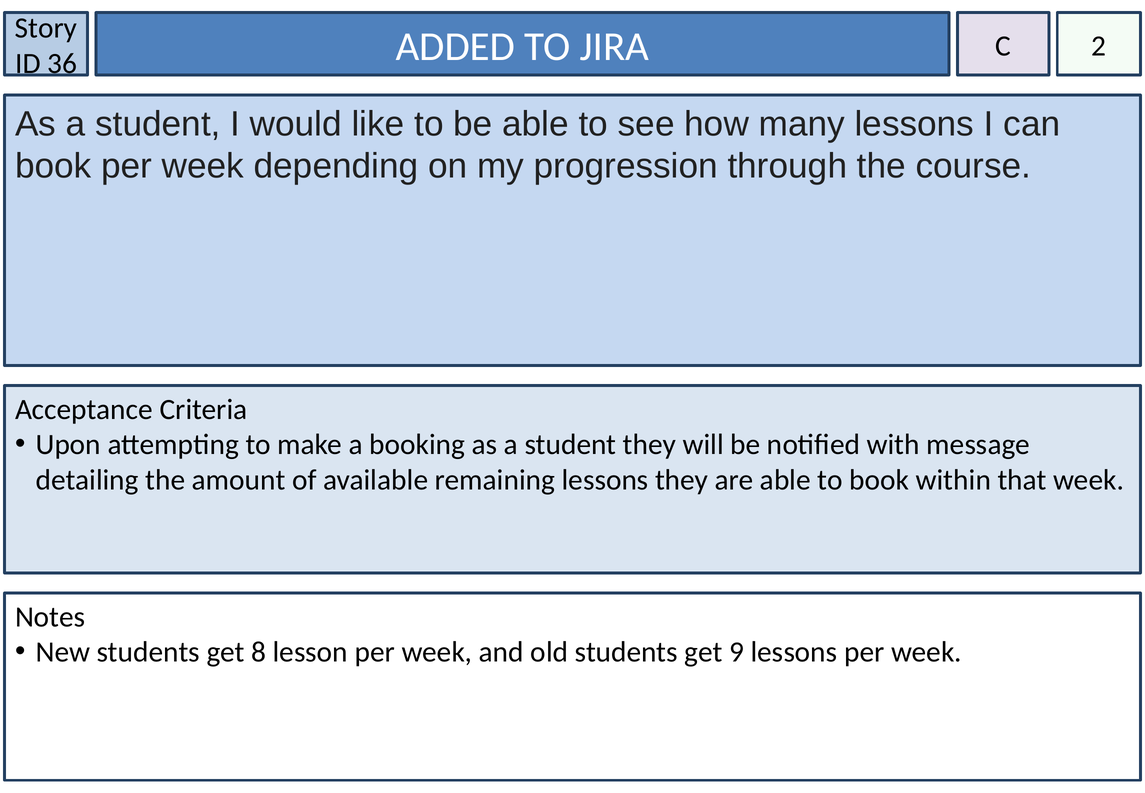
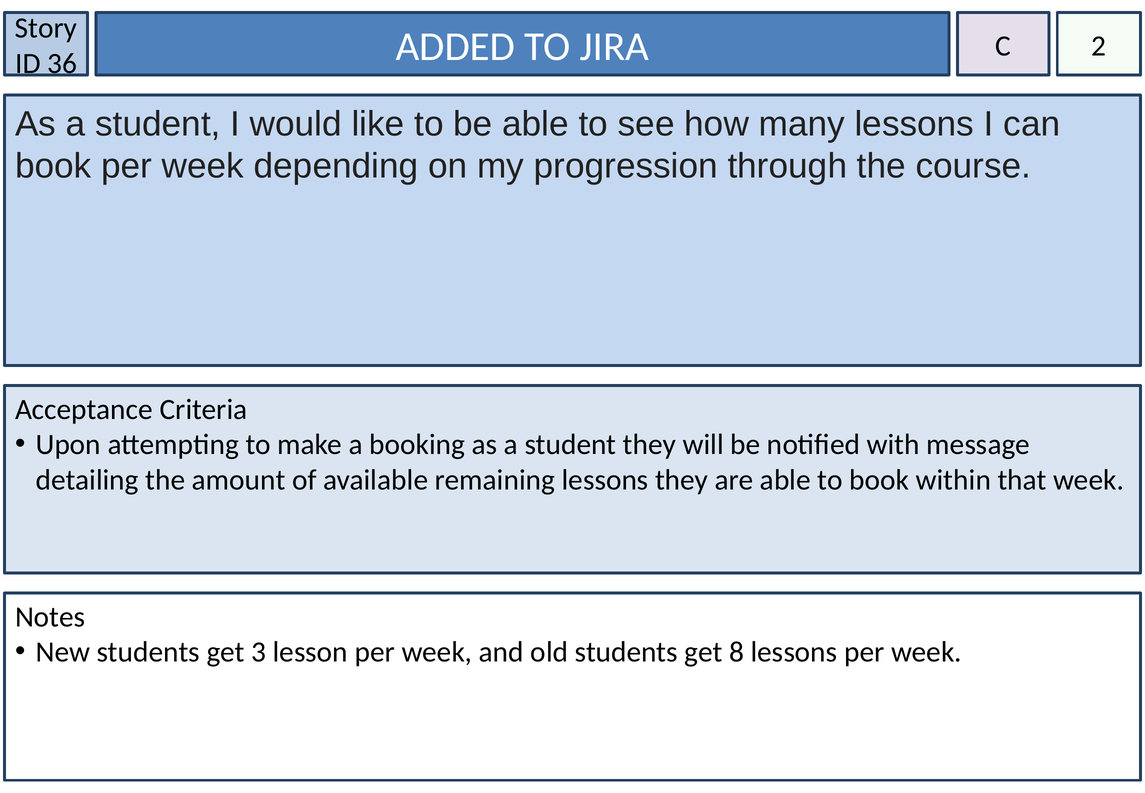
8: 8 -> 3 (258, 652)
9: 9 -> 8 (737, 652)
